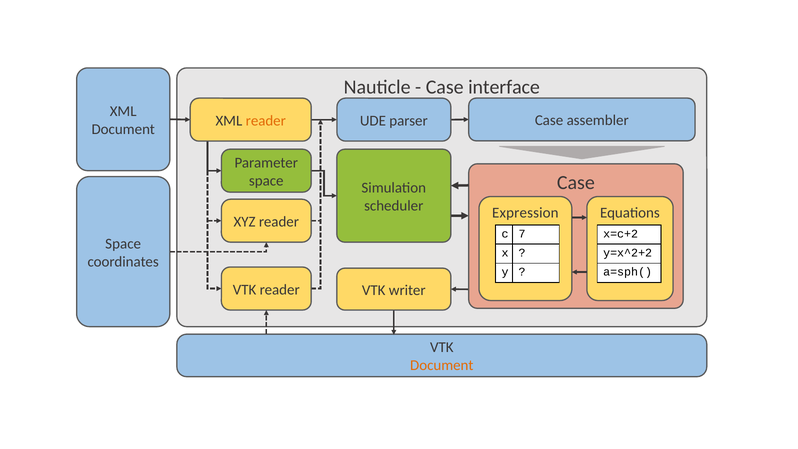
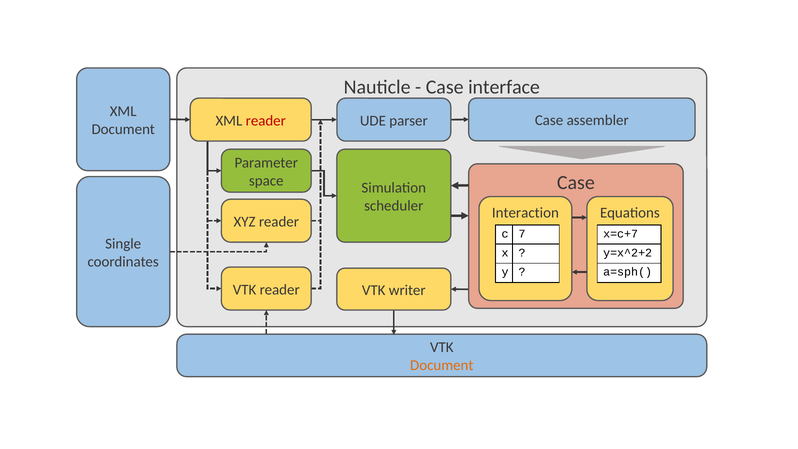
reader colour: orange -> red (266, 121)
Expression: Expression -> Interaction (525, 213)
x=c+2: x=c+2 -> x=c+7 (621, 234)
Space: Space -> Single (123, 244)
